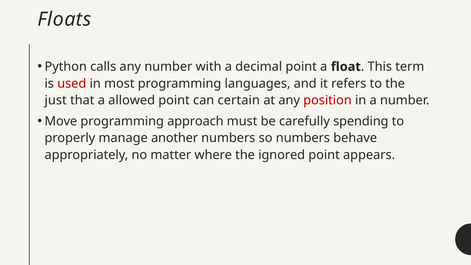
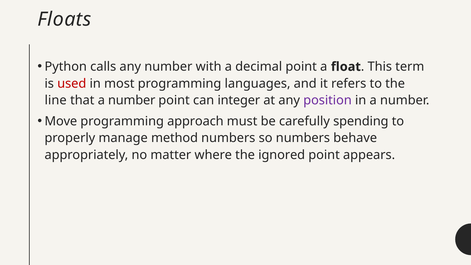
just: just -> line (56, 100)
that a allowed: allowed -> number (132, 100)
certain: certain -> integer (239, 100)
position colour: red -> purple (327, 100)
another: another -> method (175, 138)
